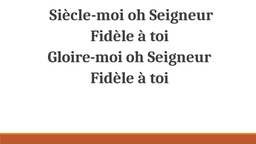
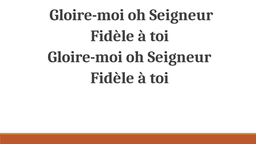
Siècle-moi: Siècle-moi -> Gloire-moi (87, 15)
